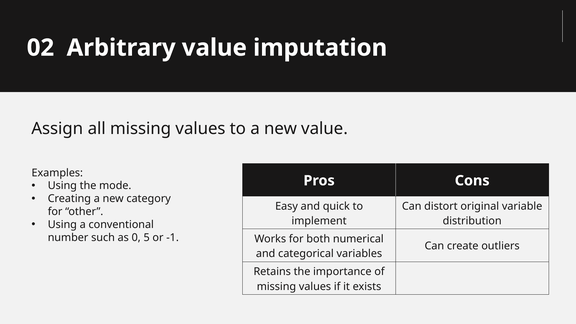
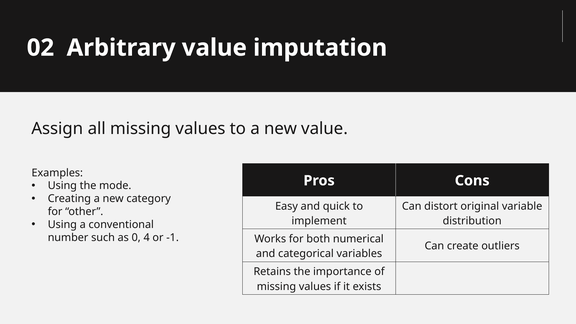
5: 5 -> 4 (147, 238)
